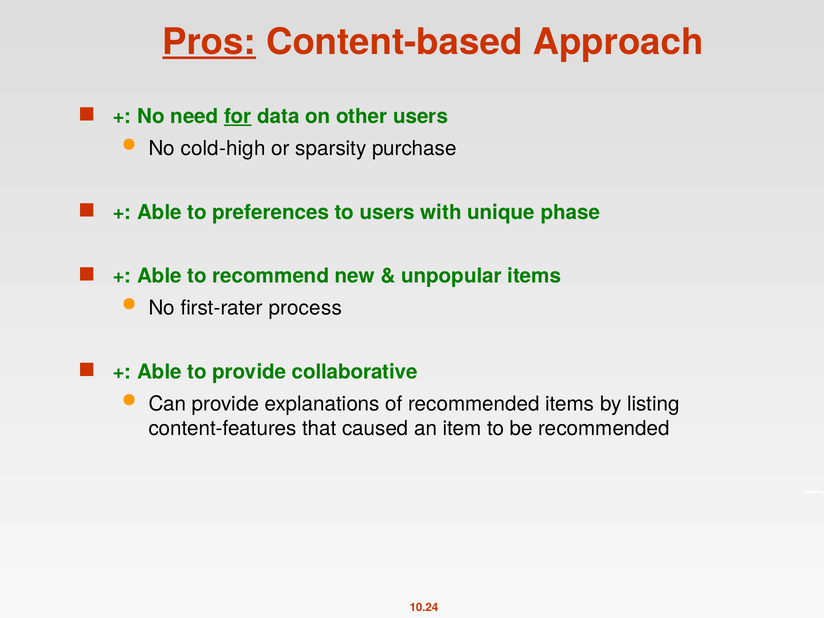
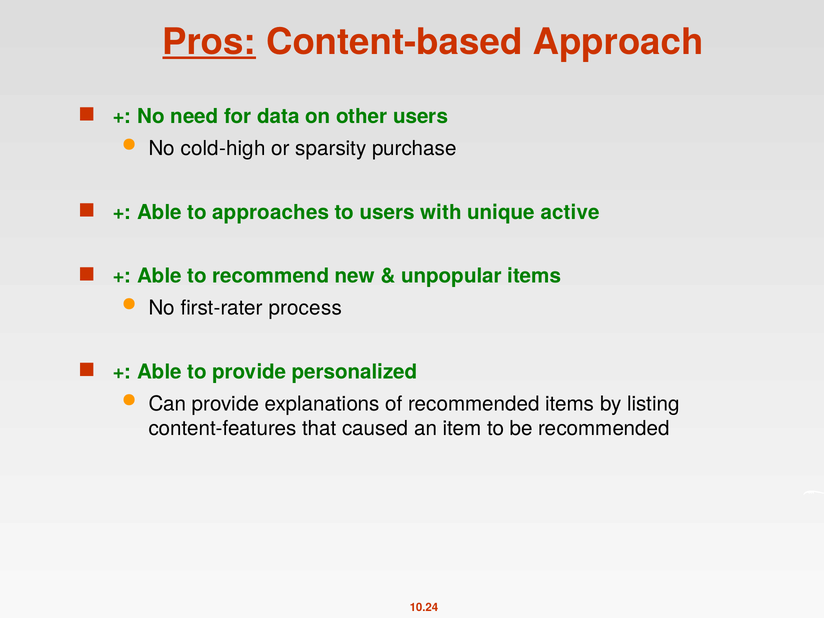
for underline: present -> none (238, 116)
preferences: preferences -> approaches (271, 212)
phase: phase -> active (570, 212)
collaborative: collaborative -> personalized (355, 372)
